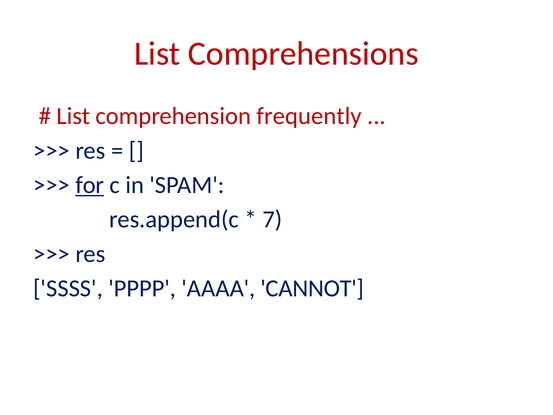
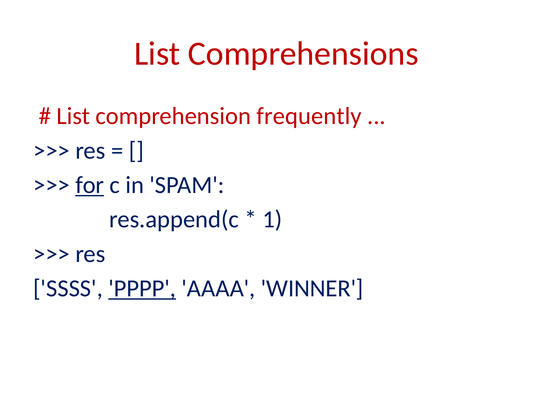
7: 7 -> 1 (272, 219)
PPPP underline: none -> present (142, 288)
CANNOT: CANNOT -> WINNER (312, 288)
